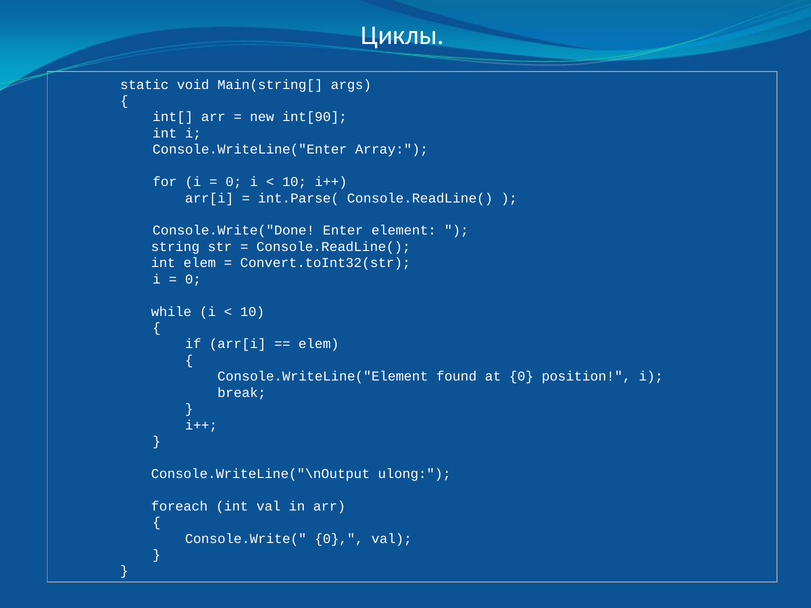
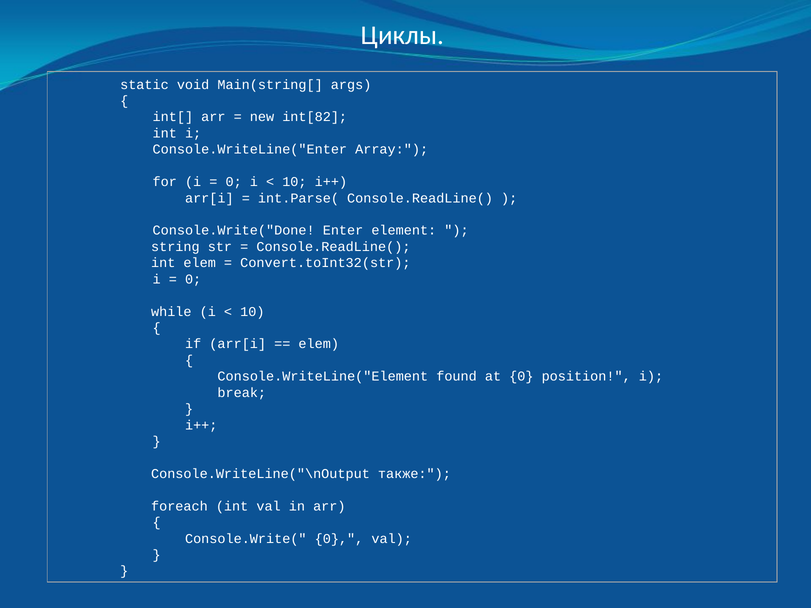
int[90: int[90 -> int[82 (315, 117)
ulong: ulong -> также (414, 474)
